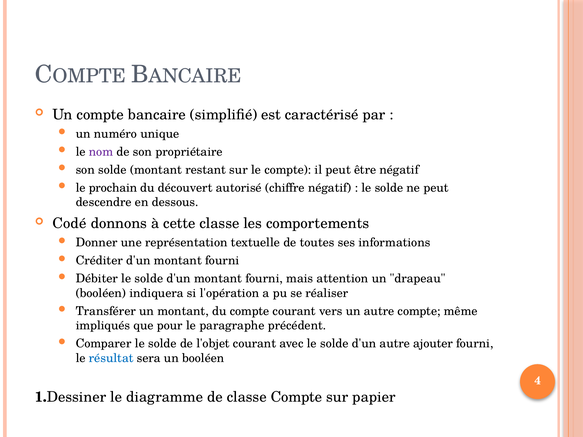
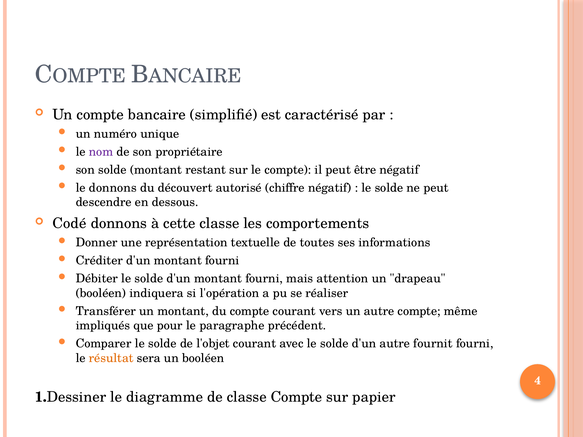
le prochain: prochain -> donnons (113, 188)
ajouter: ajouter -> fournit (433, 344)
résultat colour: blue -> orange (111, 358)
